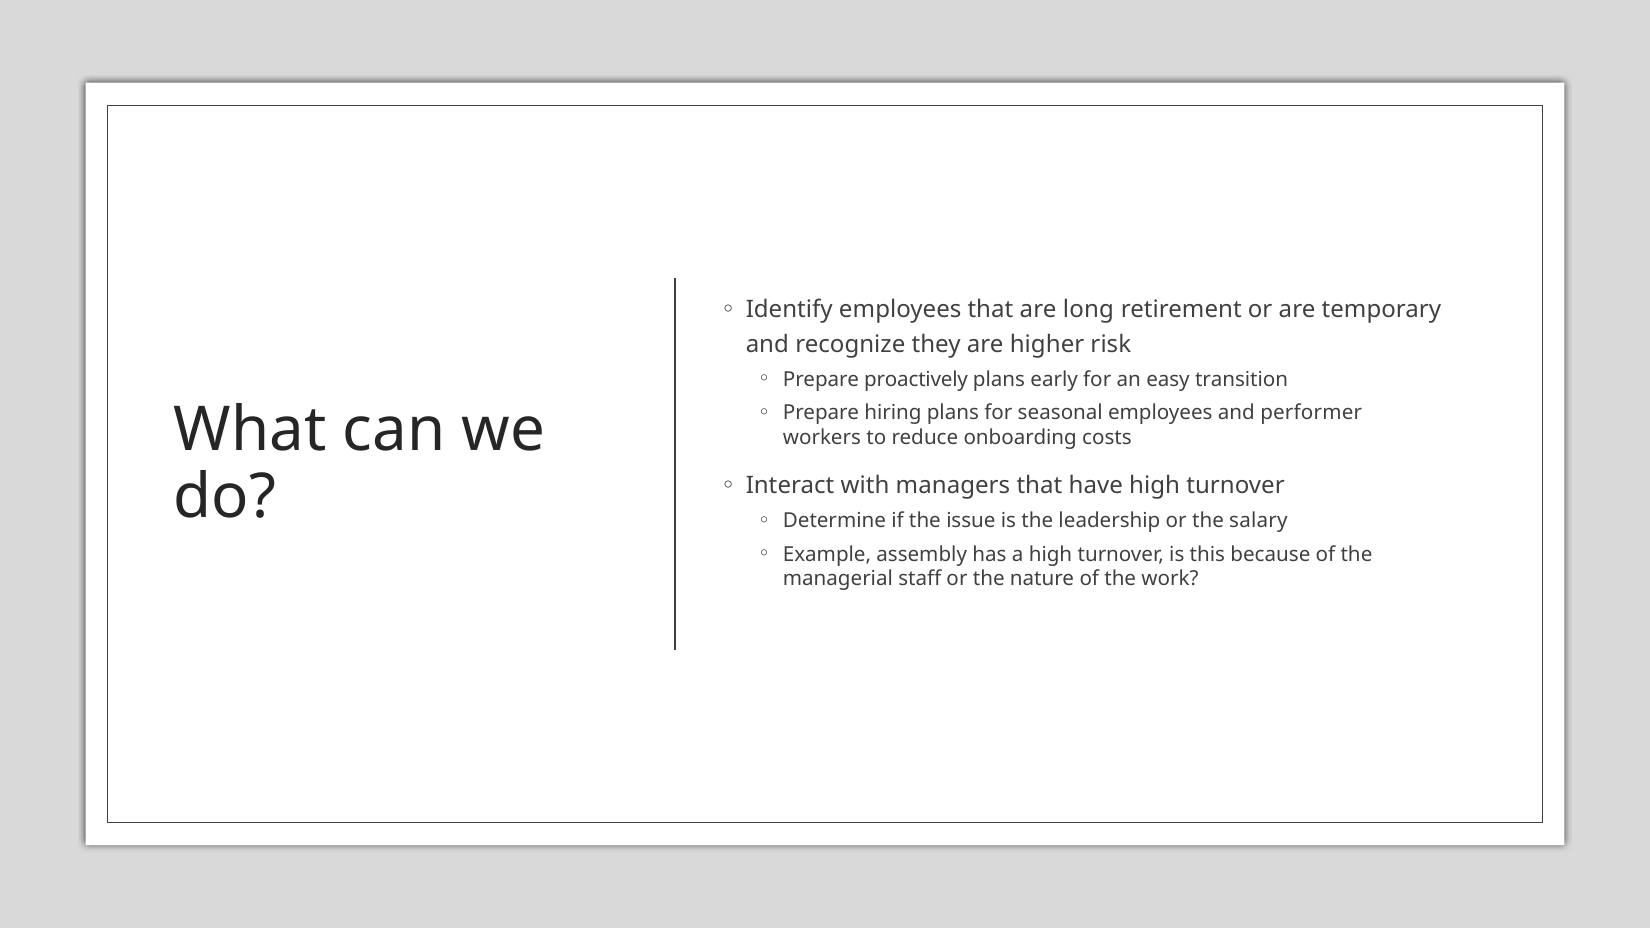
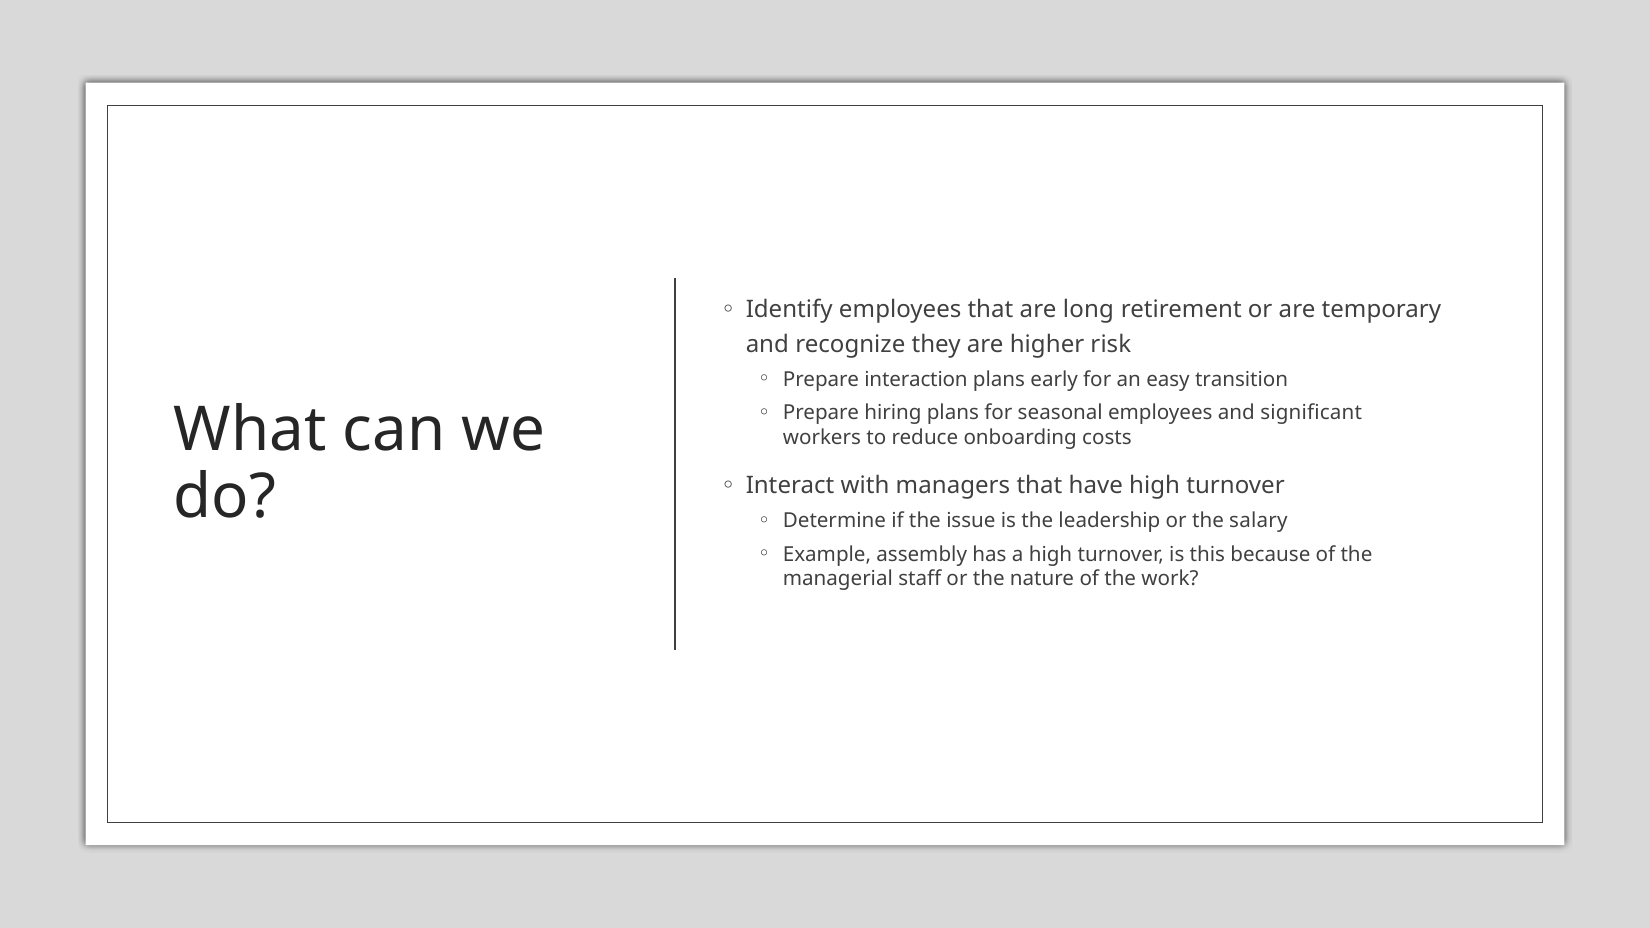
proactively: proactively -> interaction (916, 379)
performer: performer -> significant (1311, 413)
